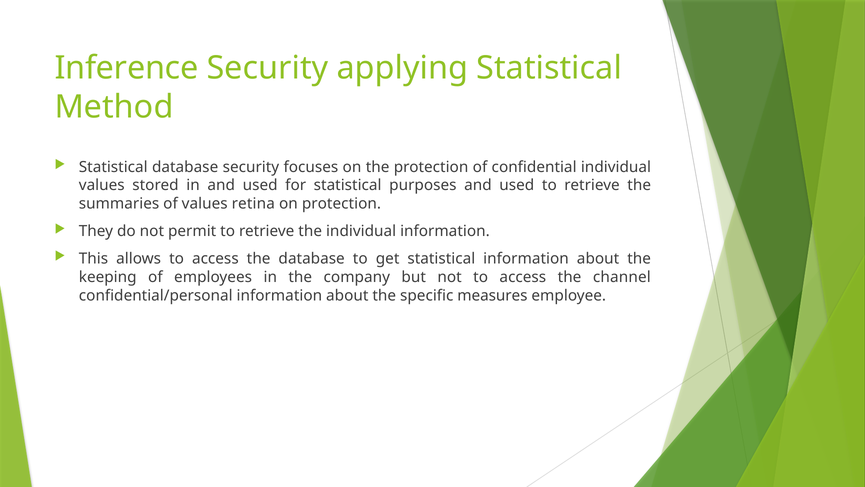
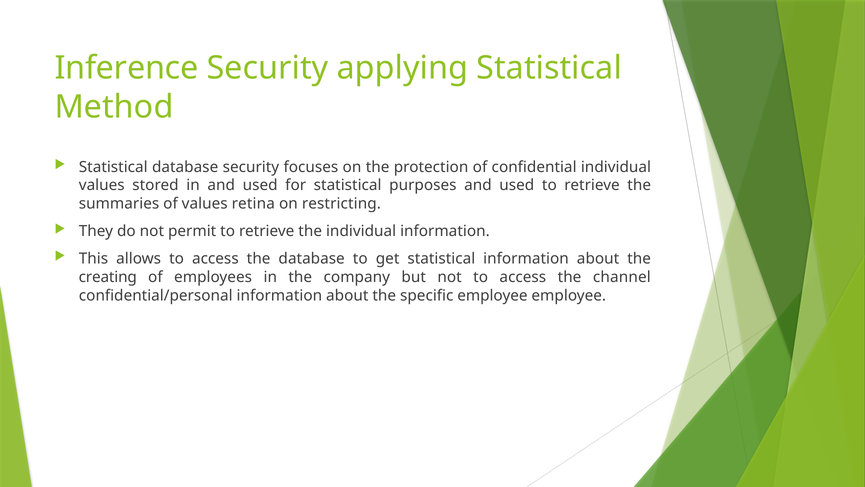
on protection: protection -> restricting (341, 204)
keeping: keeping -> creating (108, 277)
specific measures: measures -> employee (492, 295)
